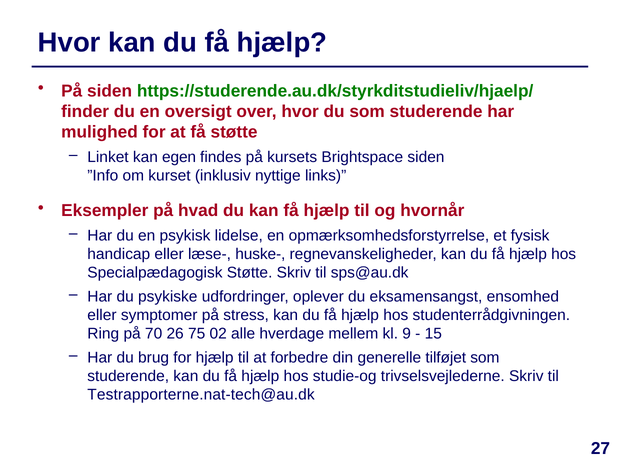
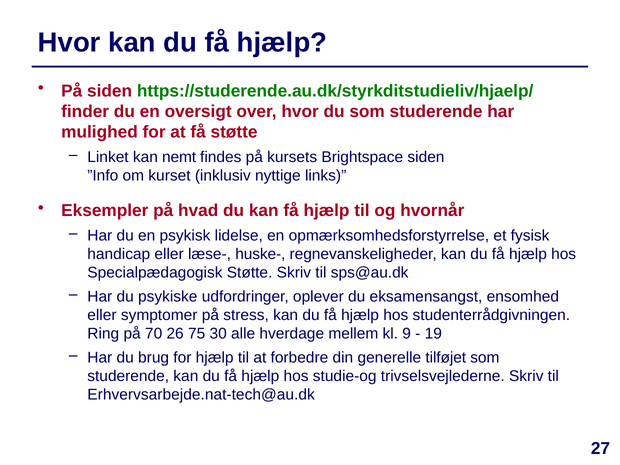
egen: egen -> nemt (179, 157)
02: 02 -> 30 (218, 334)
15: 15 -> 19 (433, 334)
Testrapporterne.nat-tech@au.dk: Testrapporterne.nat-tech@au.dk -> Erhvervsarbejde.nat-tech@au.dk (201, 395)
